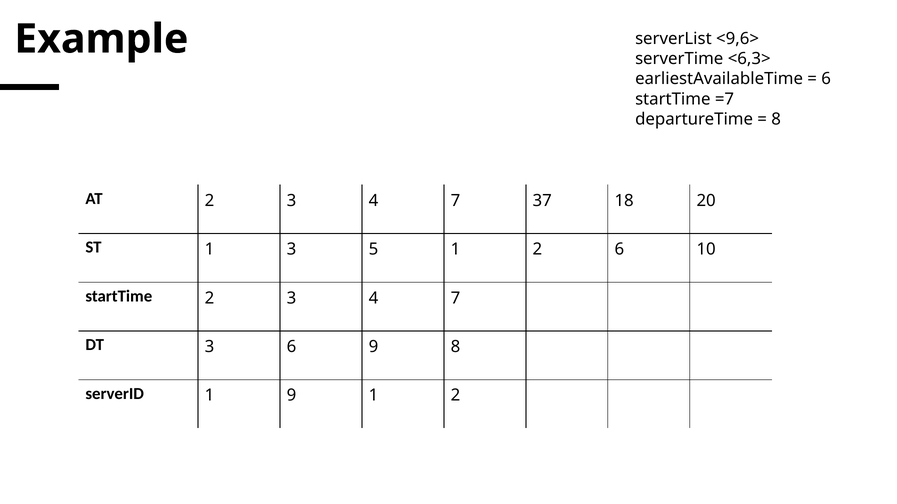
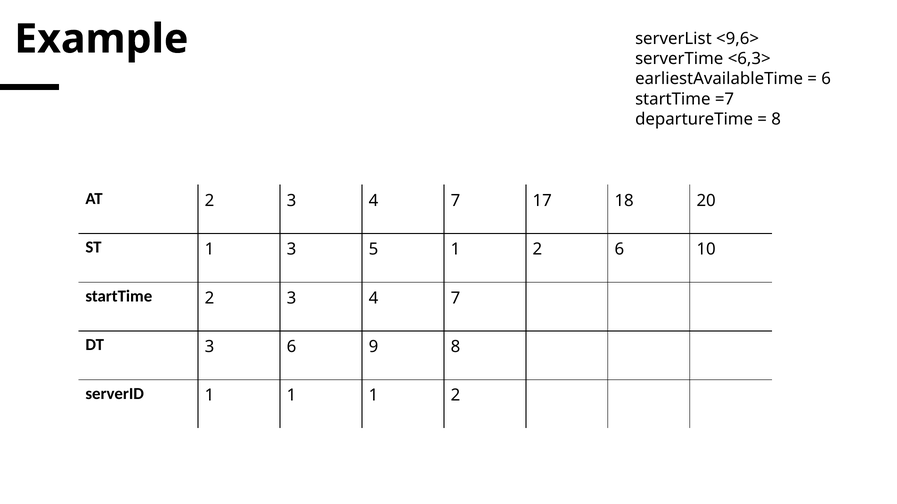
37: 37 -> 17 (542, 201)
serverID 1 9: 9 -> 1 (291, 396)
